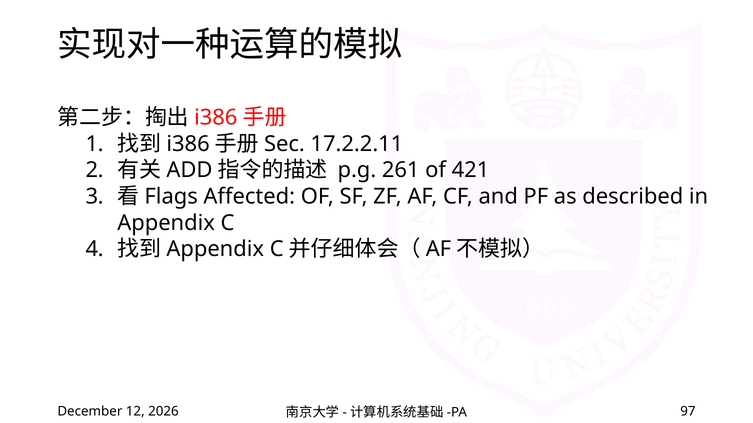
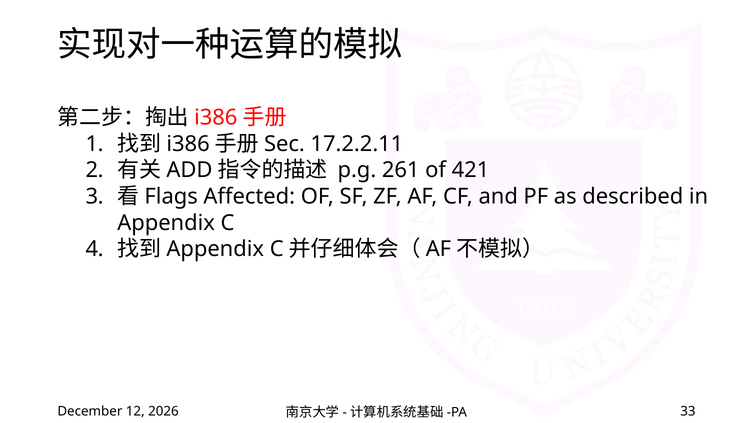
97: 97 -> 33 (688, 412)
